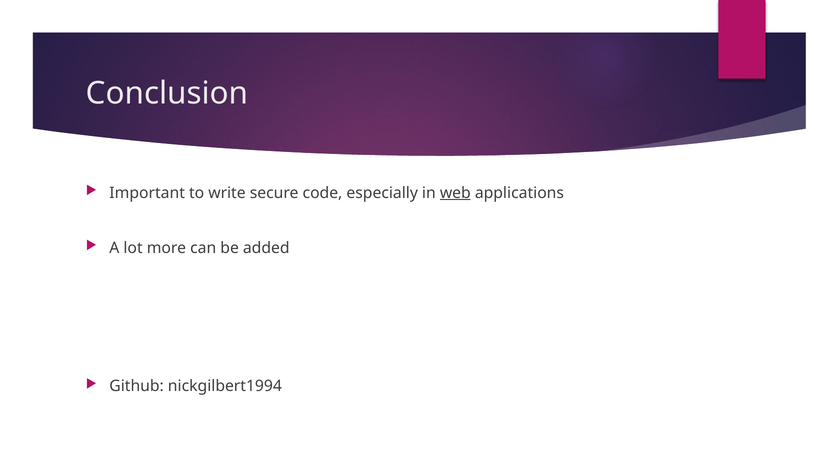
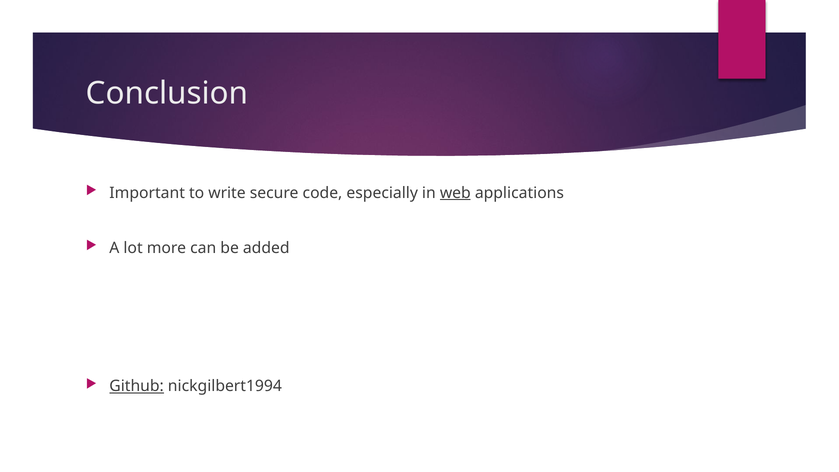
Github underline: none -> present (137, 386)
